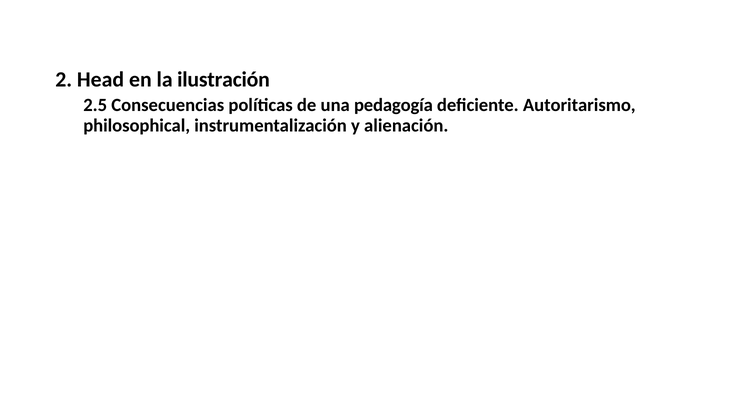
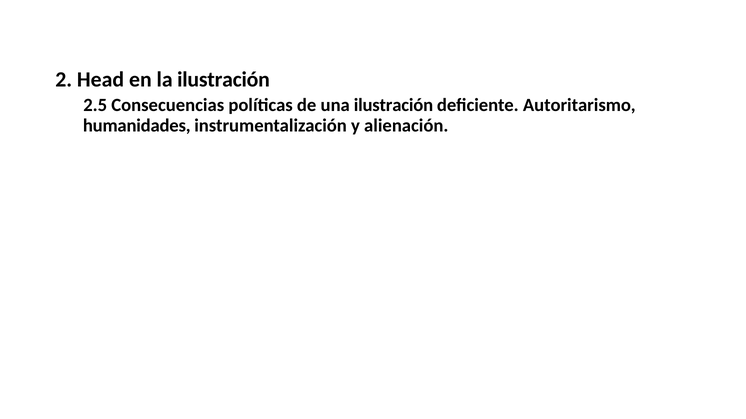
una pedagogía: pedagogía -> ilustración (393, 105)
philosophical: philosophical -> humanidades (137, 126)
